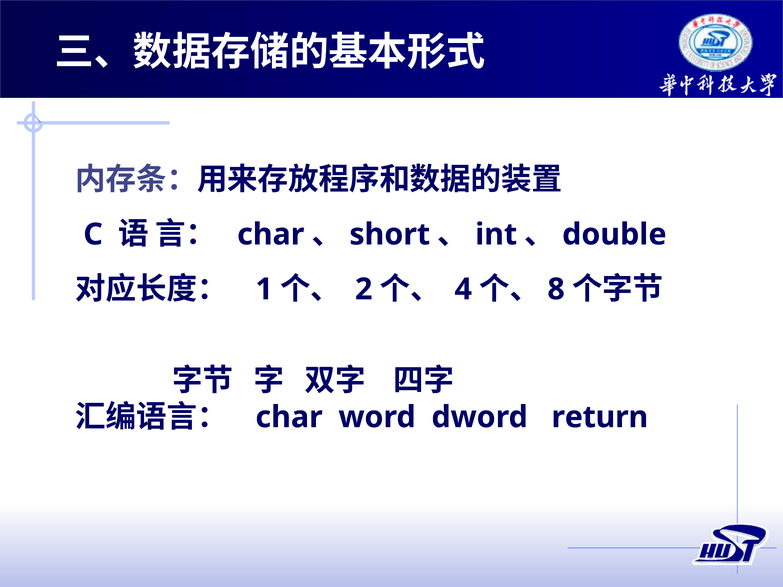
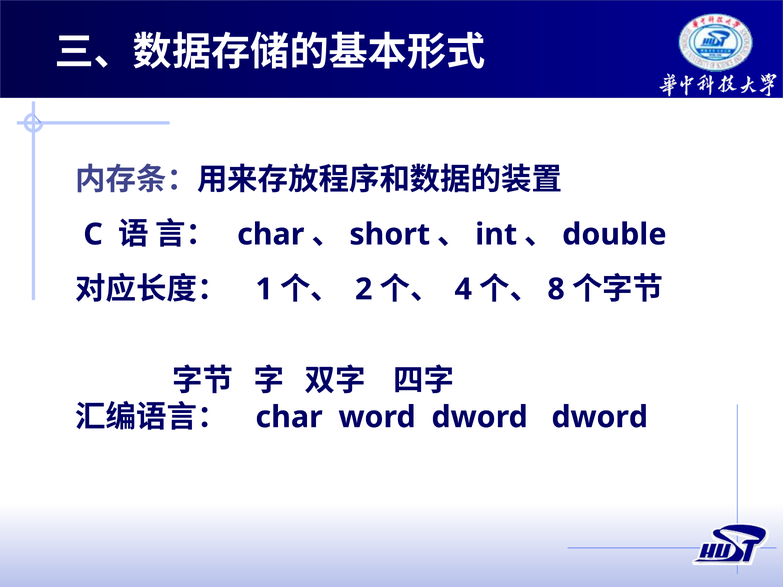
dword return: return -> dword (600, 417)
